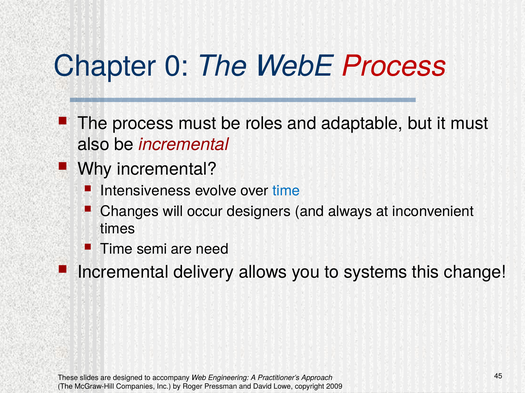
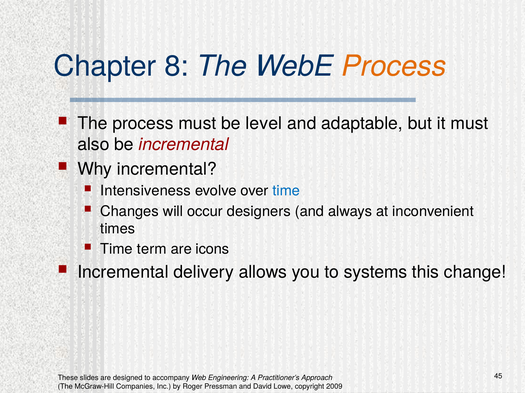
0: 0 -> 8 (177, 66)
Process colour: red -> orange (394, 66)
roles: roles -> level (264, 124)
semi: semi -> term (152, 250)
need: need -> icons (212, 250)
